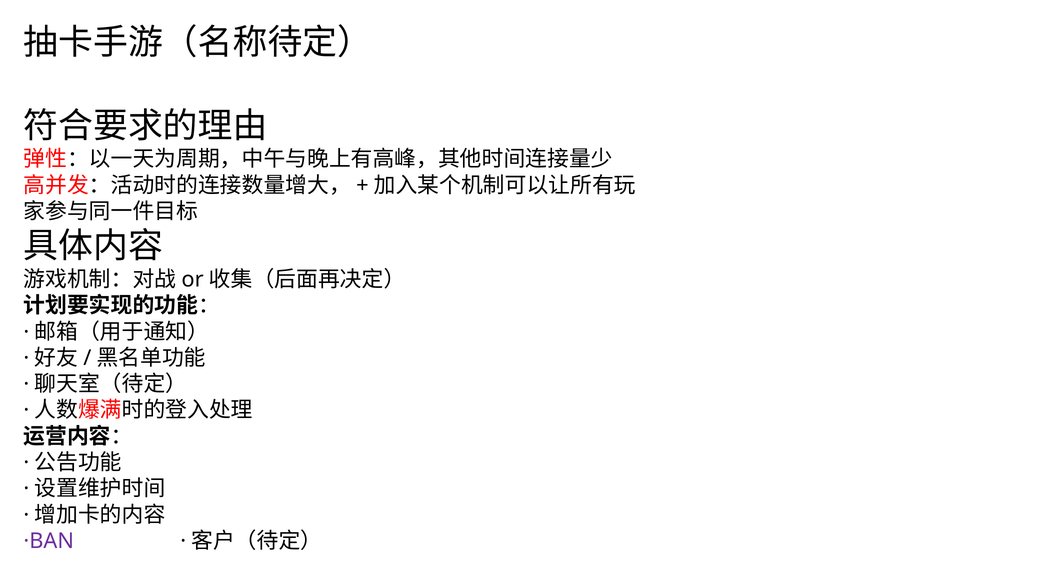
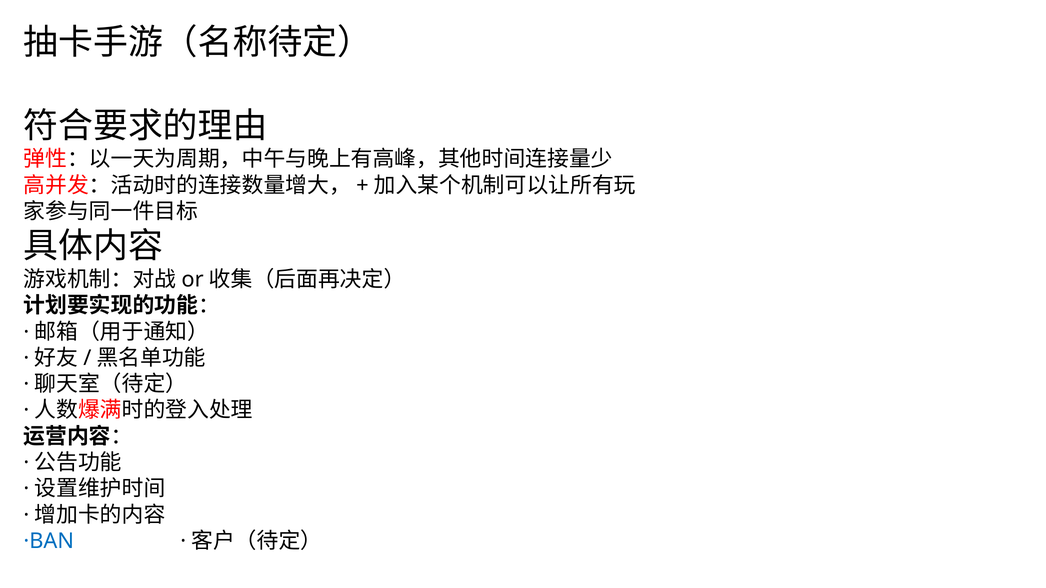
·BAN colour: purple -> blue (49, 541)
